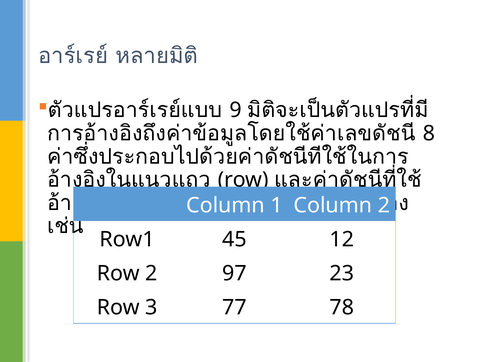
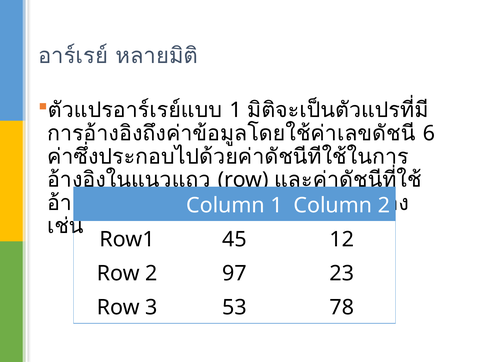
9: 9 -> 1 (236, 110)
8: 8 -> 6 (429, 134)
77: 77 -> 53 (234, 308)
